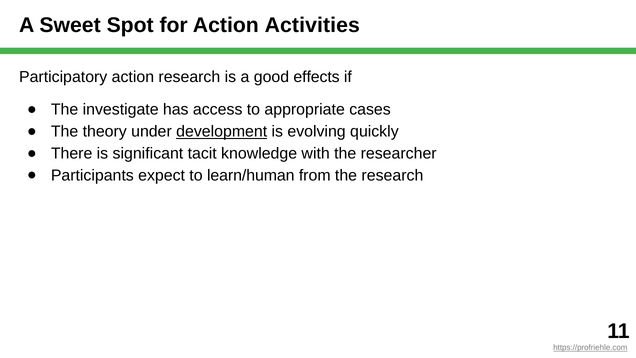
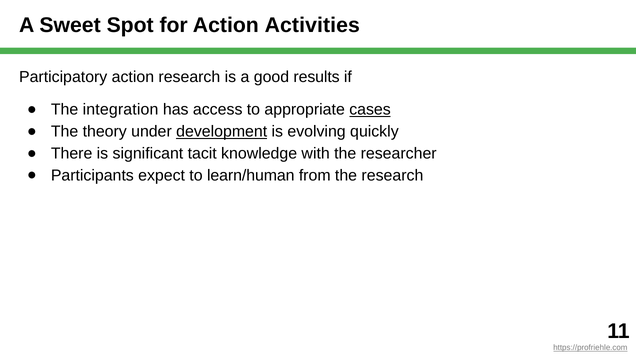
effects: effects -> results (317, 77)
investigate: investigate -> integration (121, 110)
cases underline: none -> present (370, 110)
